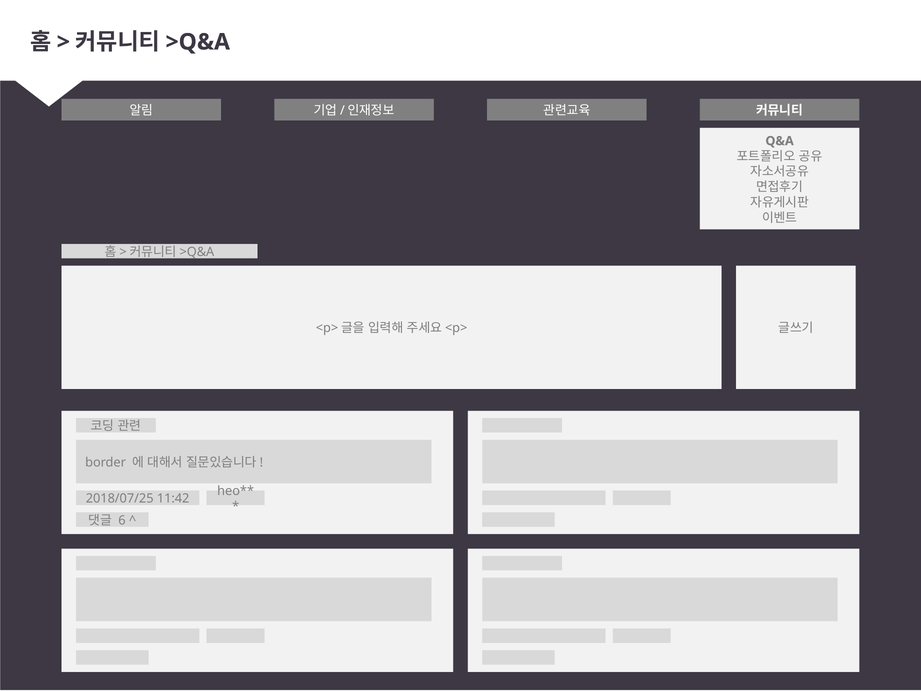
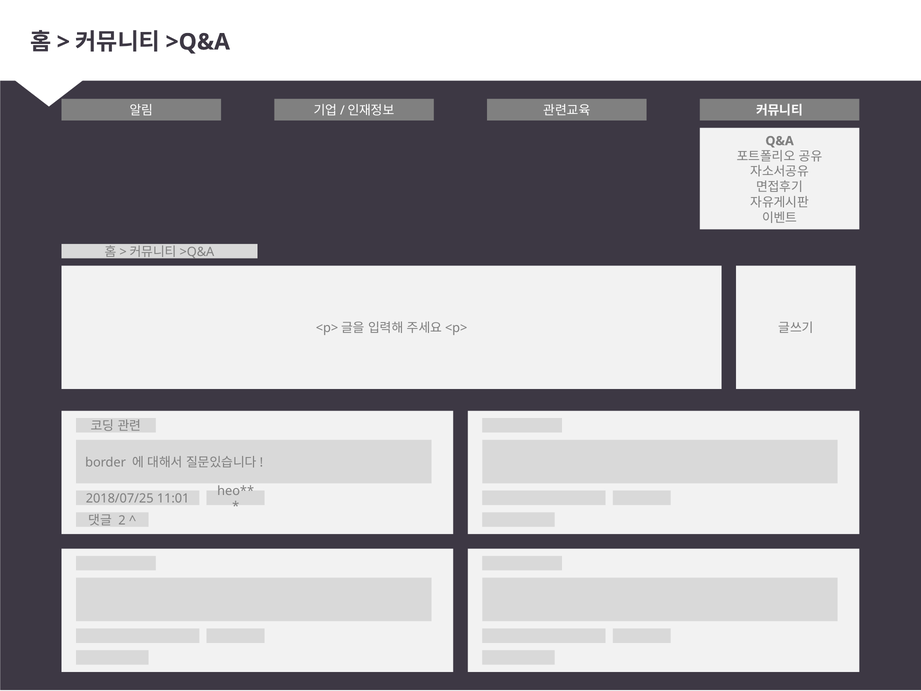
11:42: 11:42 -> 11:01 (173, 499)
6: 6 -> 2 (122, 520)
